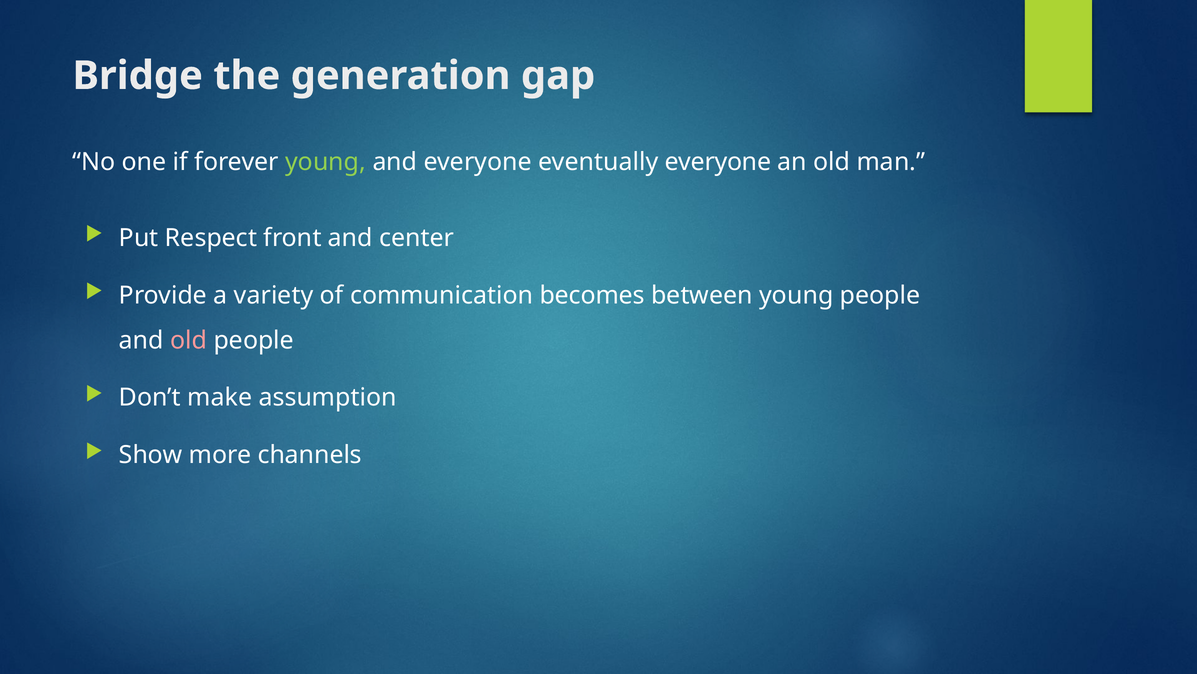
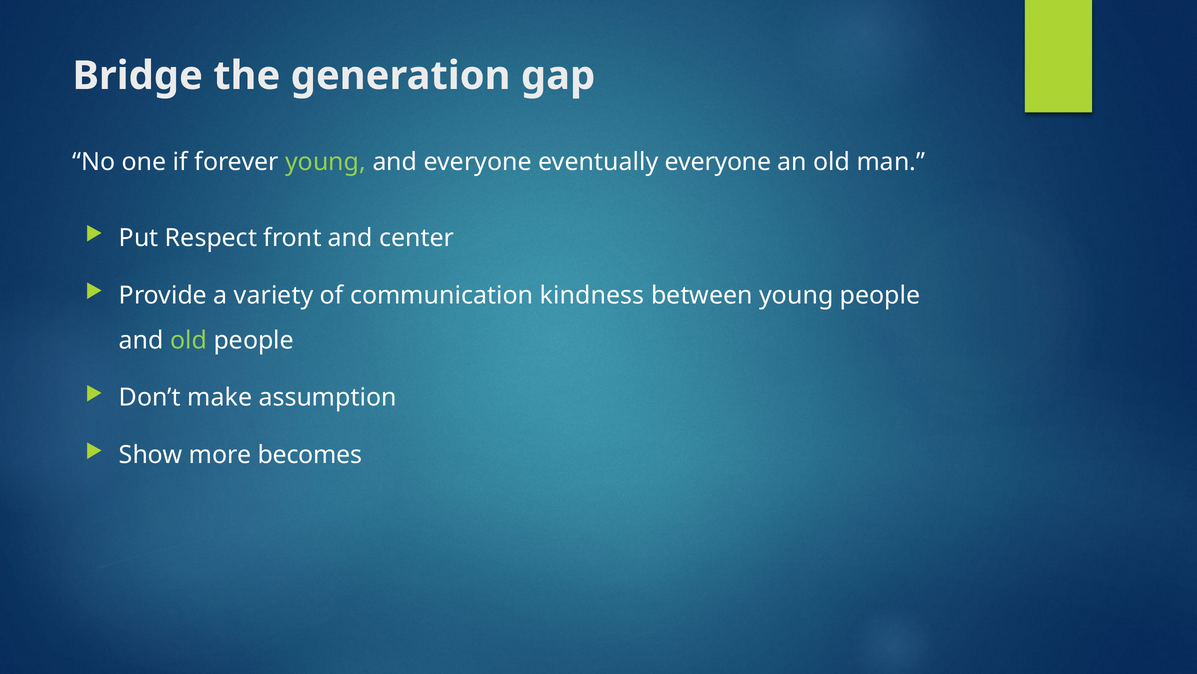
becomes: becomes -> kindness (592, 295)
old colour: pink -> light green (189, 340)
channels: channels -> becomes (310, 455)
